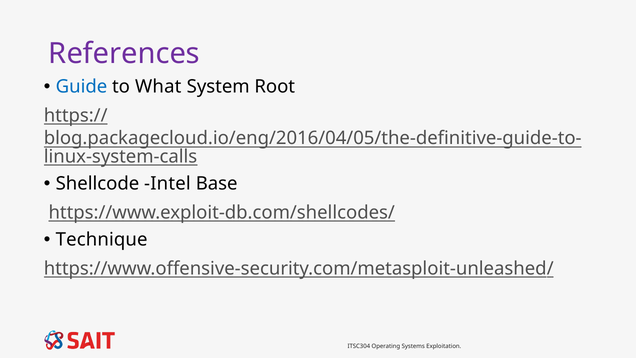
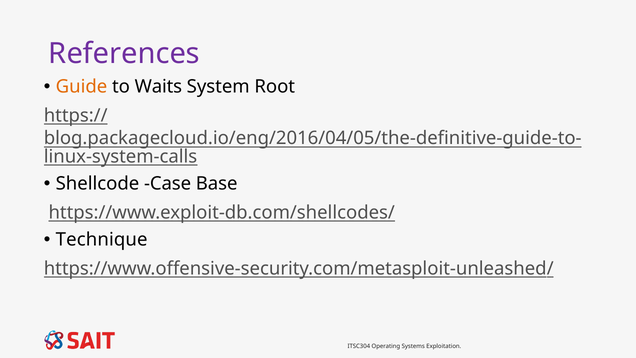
Guide colour: blue -> orange (82, 87)
What: What -> Waits (158, 87)
Intel: Intel -> Case (168, 184)
